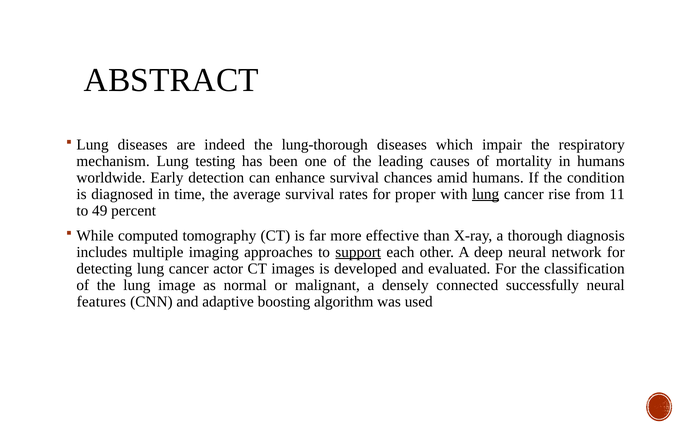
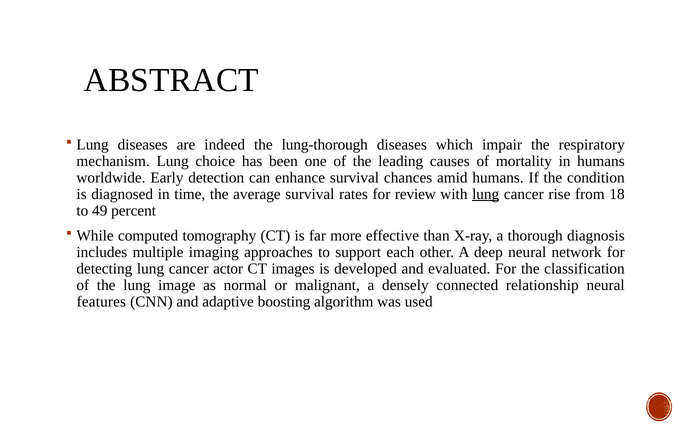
testing: testing -> choice (215, 161)
proper: proper -> review (415, 194)
11: 11 -> 18 (617, 194)
support underline: present -> none (358, 252)
successfully: successfully -> relationship (542, 285)
